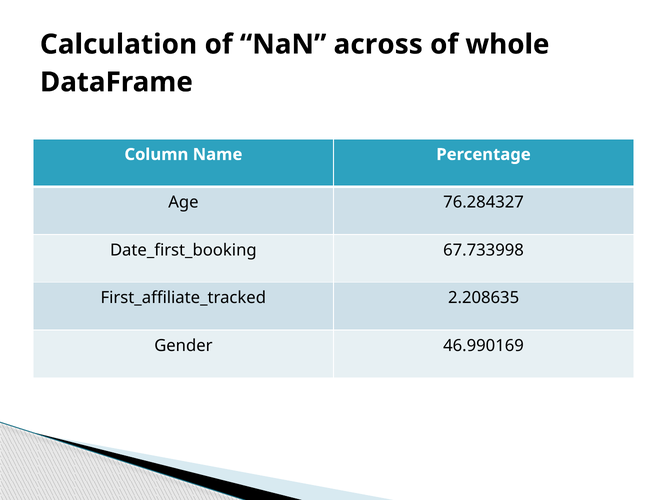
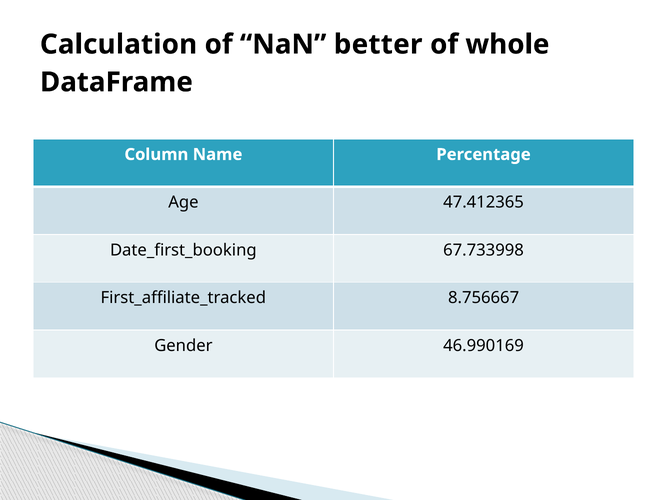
across: across -> better (378, 44)
76.284327: 76.284327 -> 47.412365 (484, 202)
2.208635: 2.208635 -> 8.756667 (484, 298)
